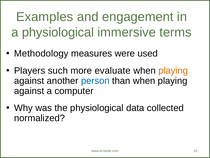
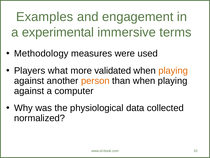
a physiological: physiological -> experimental (58, 32)
such: such -> what (58, 70)
evaluate: evaluate -> validated (113, 70)
person colour: blue -> orange (95, 81)
